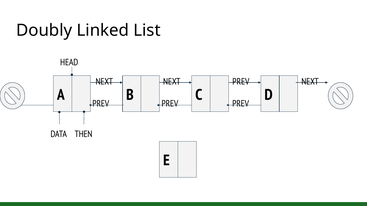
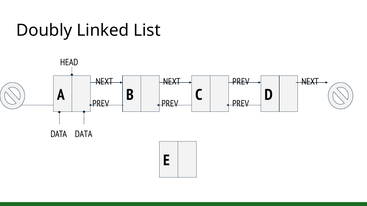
DATA THEN: THEN -> DATA (84, 134)
